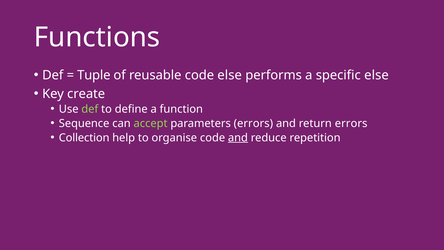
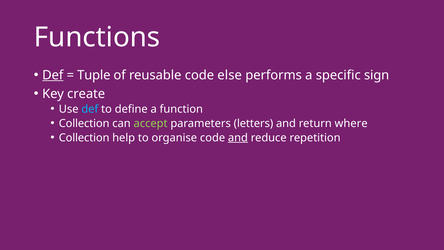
Def underline: none -> present (53, 75)
specific else: else -> sign (377, 75)
def colour: light green -> light blue (90, 109)
Sequence: Sequence -> Collection (84, 123)
parameters errors: errors -> letters (253, 123)
return errors: errors -> where (351, 123)
